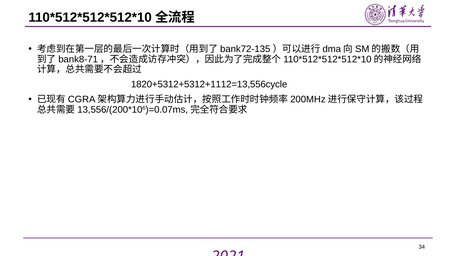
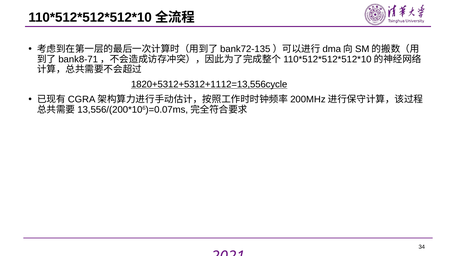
1820+5312+5312+1112=13,556cycle underline: none -> present (209, 85)
